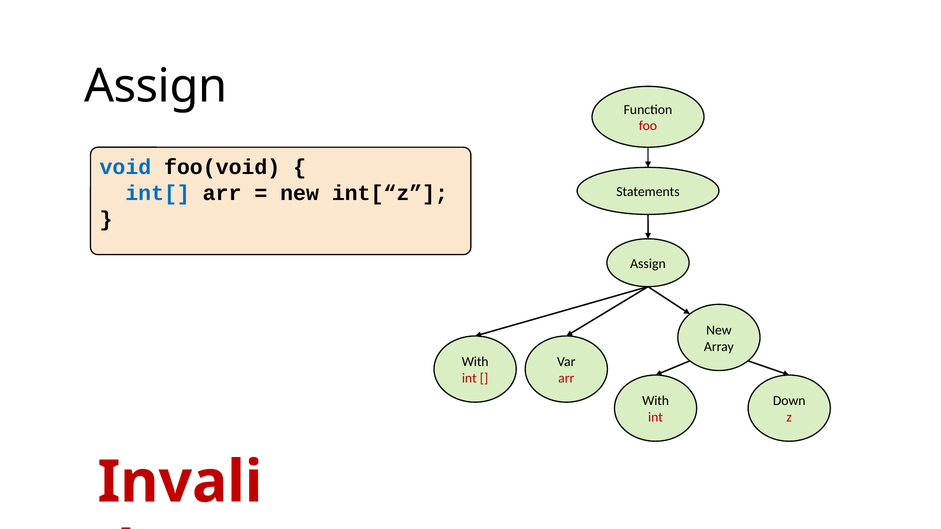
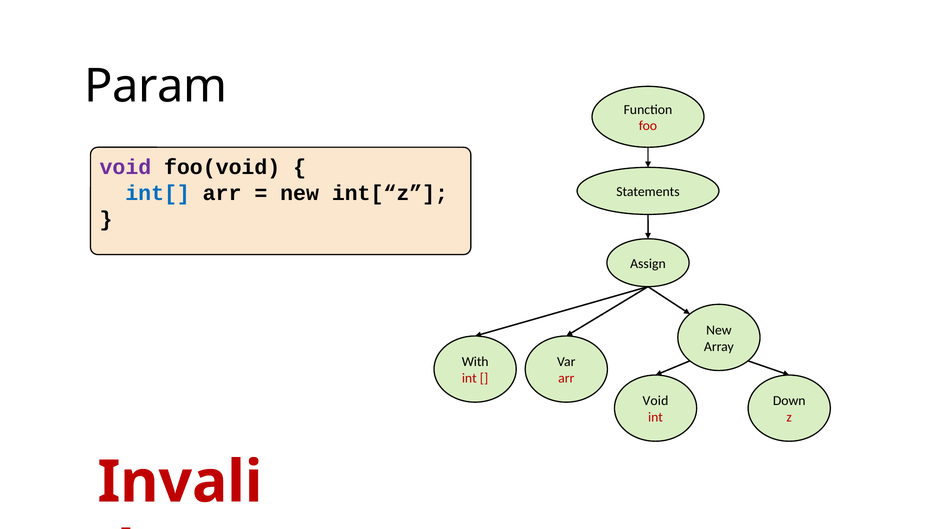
Assign: Assign -> Param (156, 87)
void colour: blue -> purple (125, 167)
With: With -> Void (655, 401)
